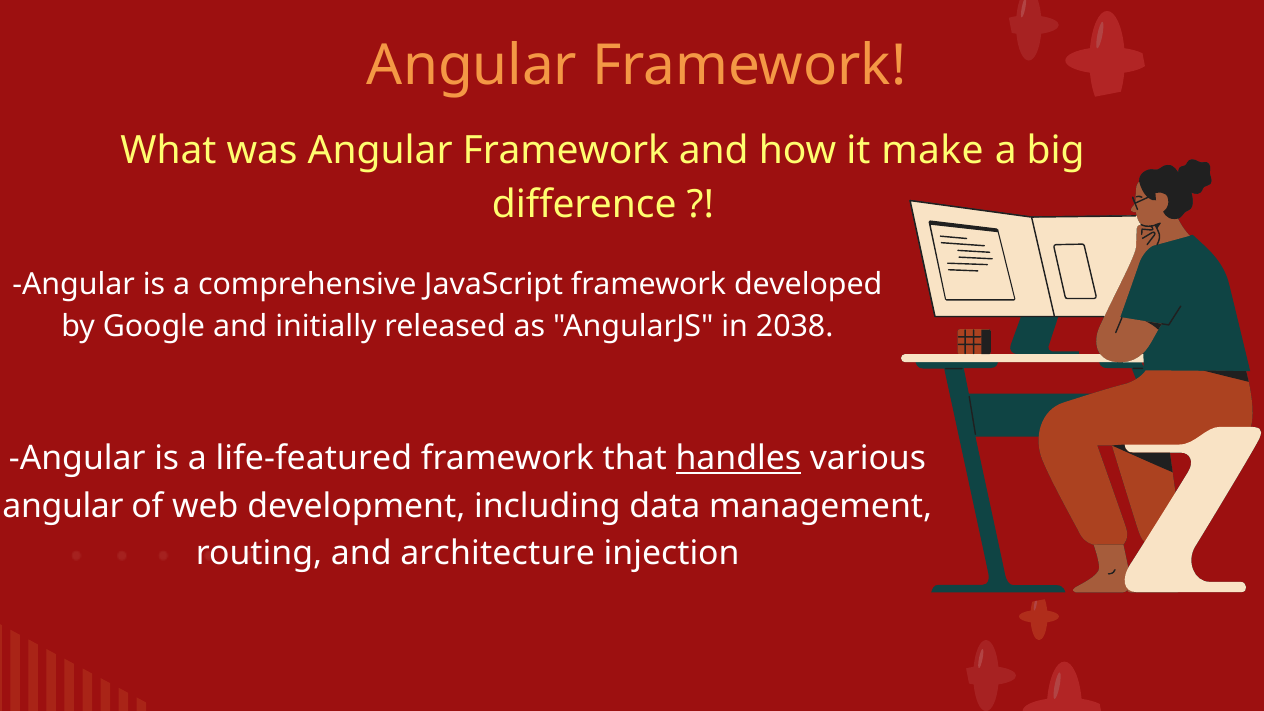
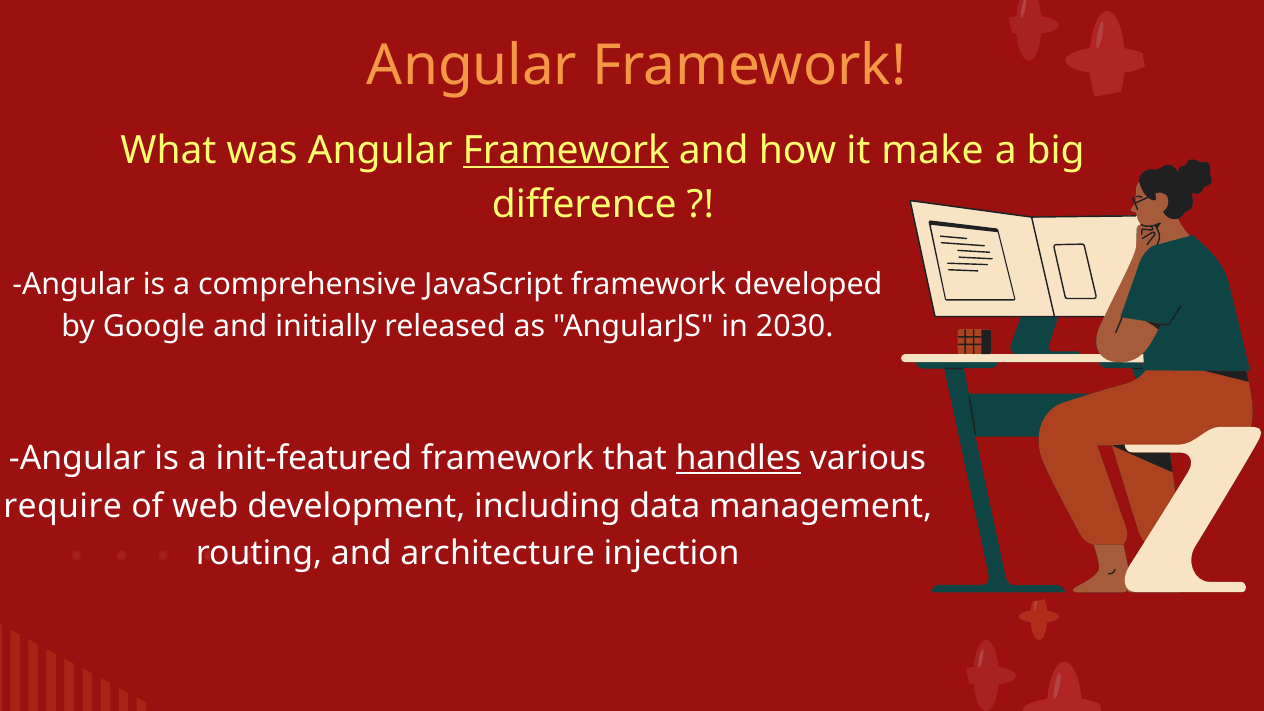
Framework underline: none -> present (566, 150)
2038: 2038 -> 2030 (795, 327)
life-featured: life-featured -> init-featured (314, 459)
angular: angular -> require (63, 506)
